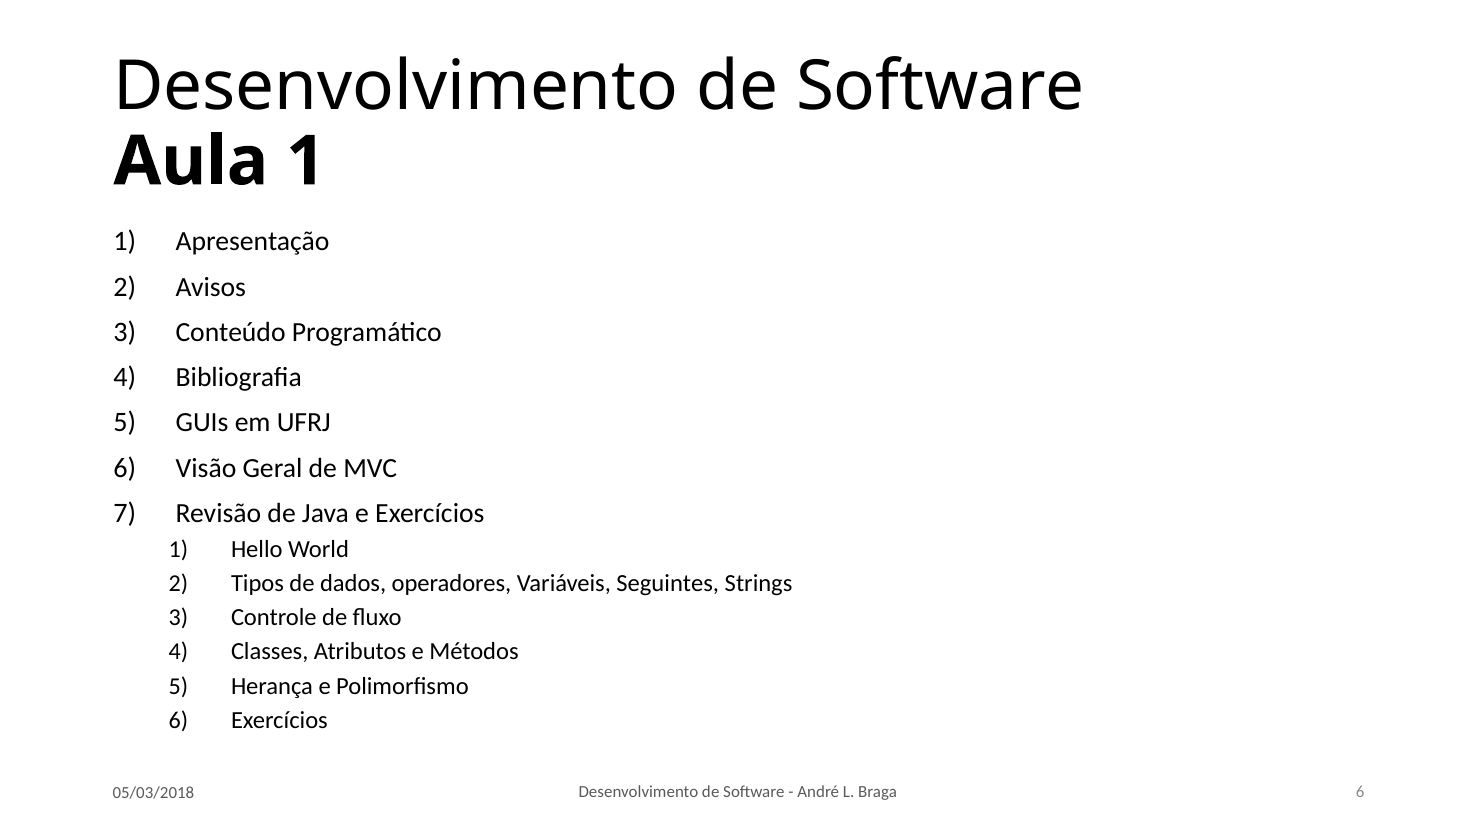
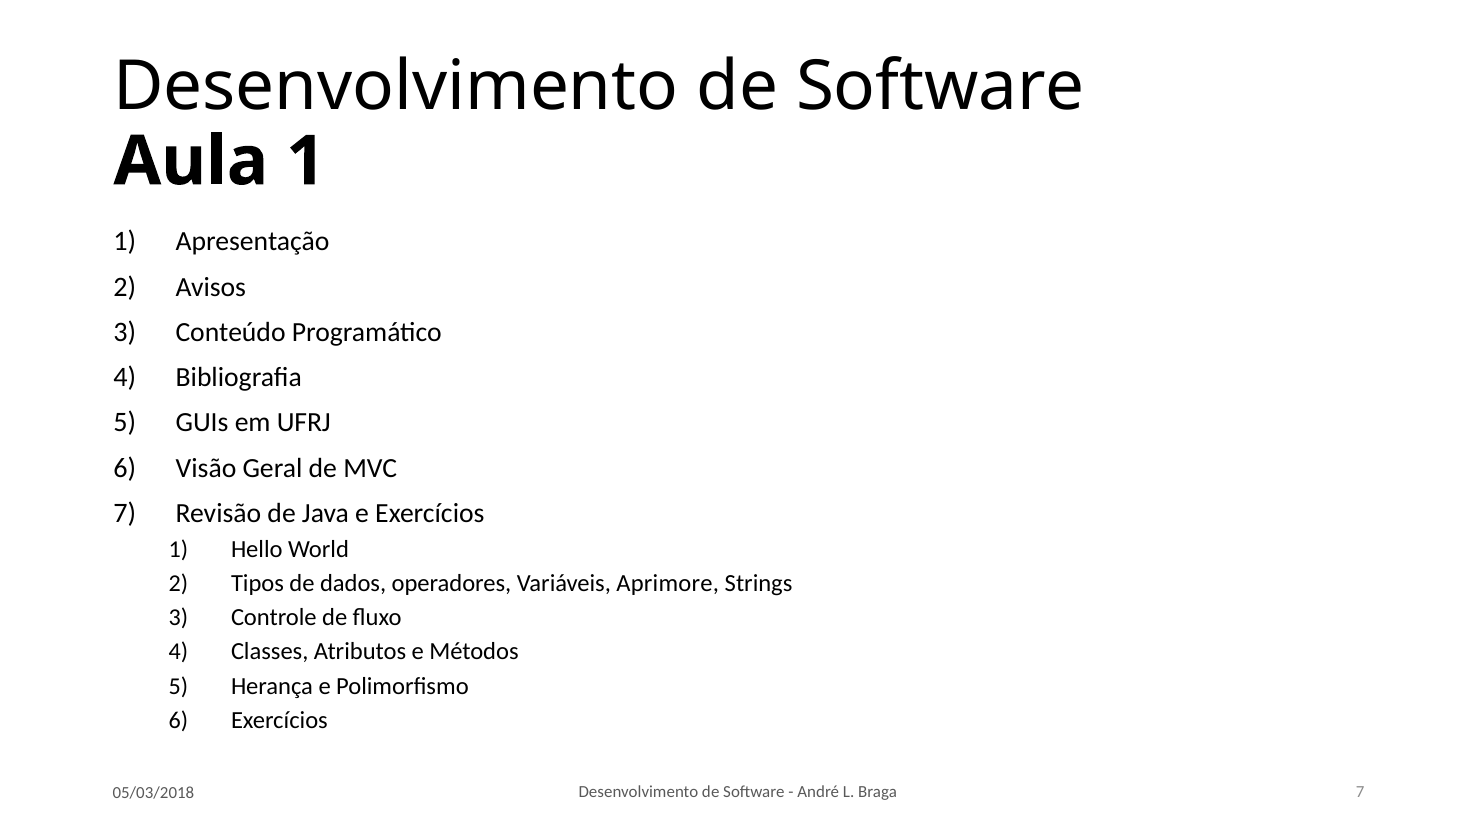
Seguintes: Seguintes -> Aprimore (668, 584)
Braga 6: 6 -> 7 (1360, 792)
